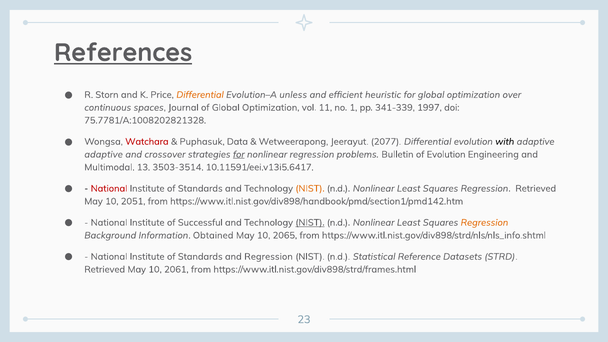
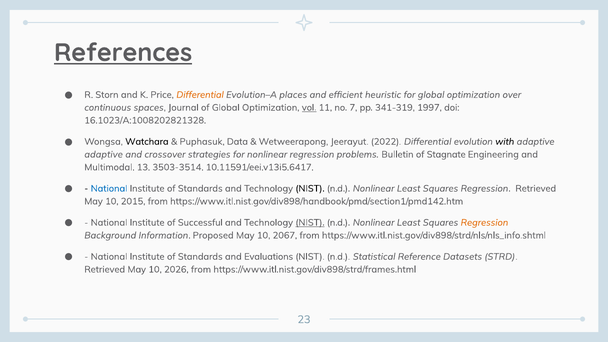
unless: unless -> places (293, 95)
vol underline: none -> present (309, 108)
1: 1 -> 7 (353, 108)
341-339: 341-339 -> 341-319 (395, 108)
75.7781/A:1008202821328: 75.7781/A:1008202821328 -> 16.1023/A:1008202821328 (145, 120)
Watchara colour: red -> black (147, 142)
2077: 2077 -> 2022 (386, 142)
for underline: present -> none (239, 154)
of Evolution: Evolution -> Stagnate (446, 154)
National colour: red -> blue (109, 189)
NIST colour: orange -> black (310, 189)
2051: 2051 -> 2015 (133, 201)
Obtained: Obtained -> Proposed (213, 235)
2065: 2065 -> 2067 (285, 235)
and Regression: Regression -> Evaluations (269, 257)
2061: 2061 -> 2026 (176, 269)
